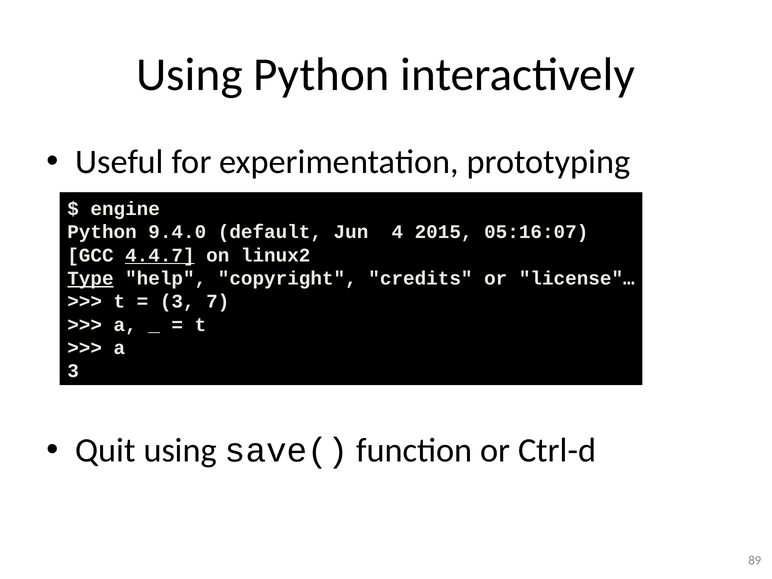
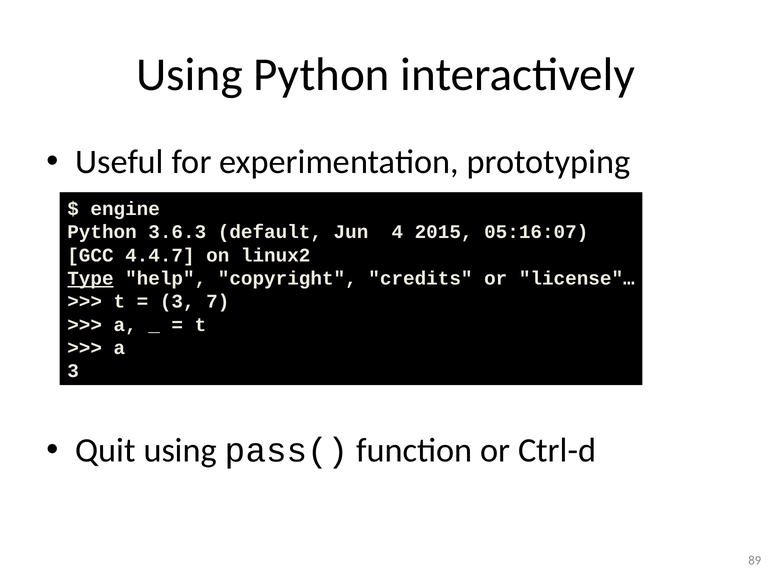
9.4.0: 9.4.0 -> 3.6.3 (177, 232)
4.4.7 underline: present -> none (160, 255)
save(: save( -> pass( (287, 450)
